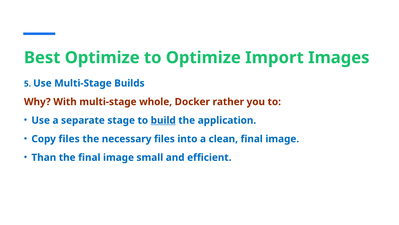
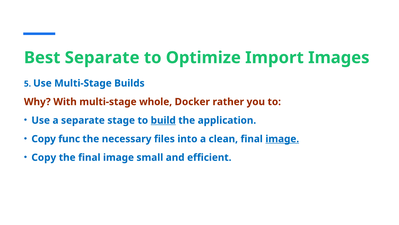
Best Optimize: Optimize -> Separate (102, 58)
Copy files: files -> func (69, 139)
image underline: none -> present (282, 139)
Than: Than -> Copy (44, 157)
